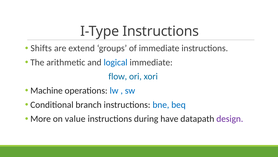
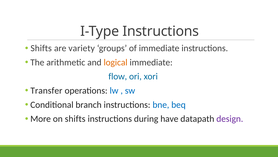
extend: extend -> variety (82, 48)
logical colour: blue -> orange (116, 62)
Machine: Machine -> Transfer (46, 90)
on value: value -> shifts (75, 118)
